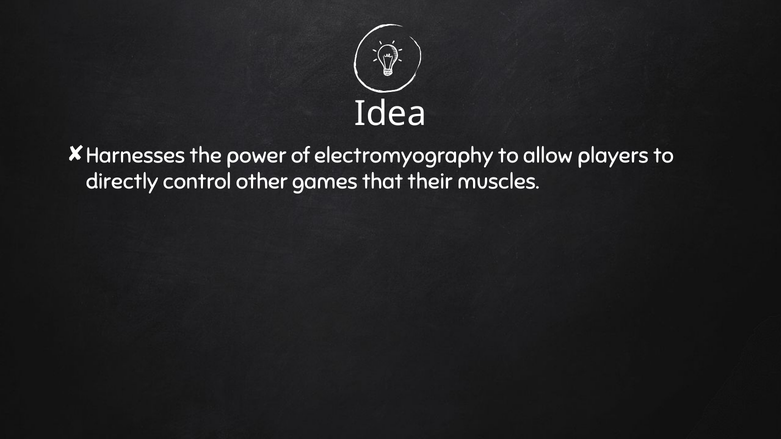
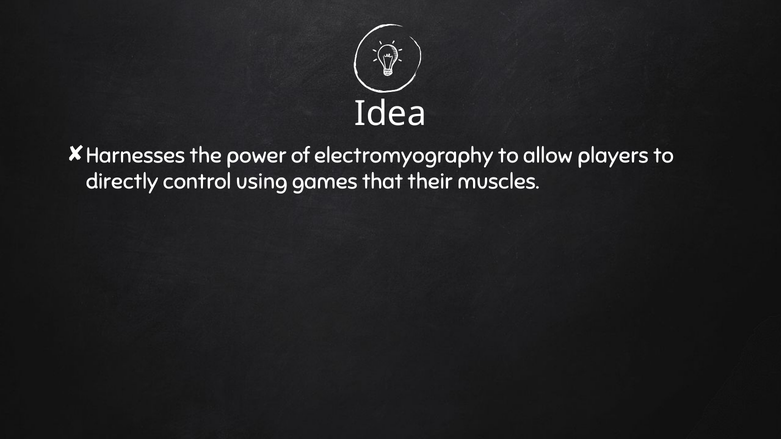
other: other -> using (262, 182)
